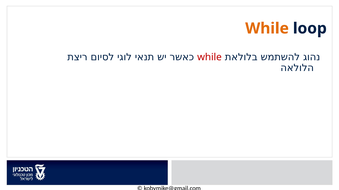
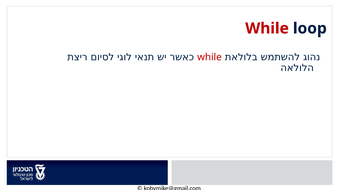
While colour: orange -> red (267, 28)
